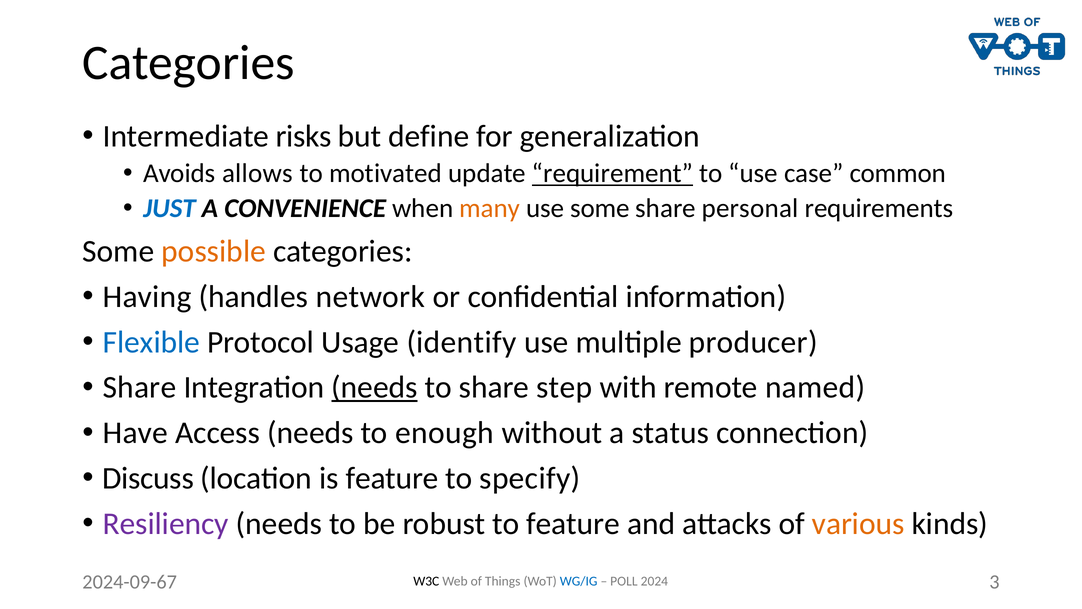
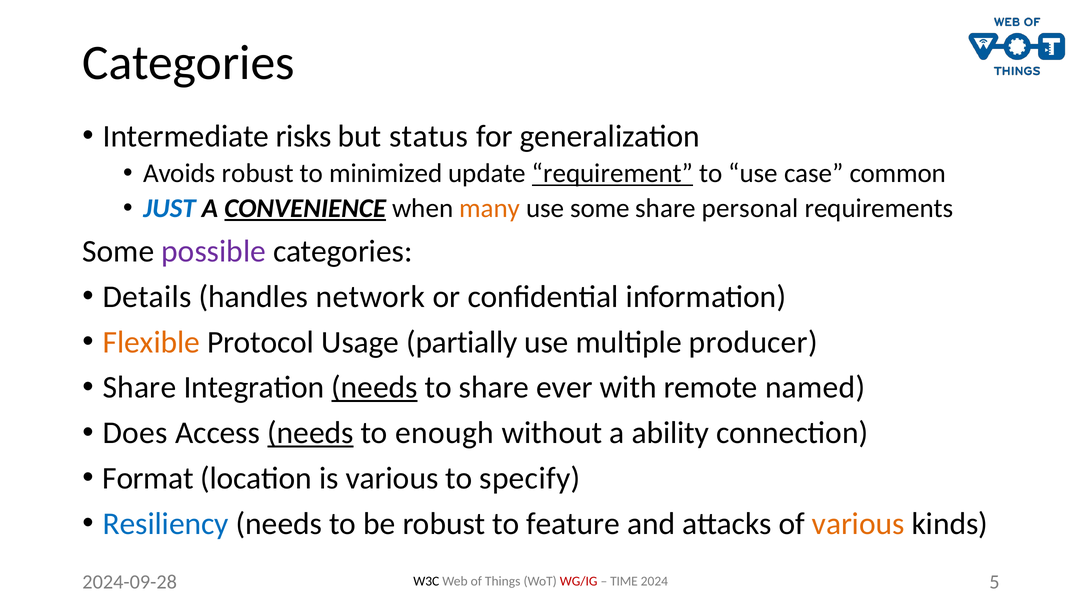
define: define -> status (429, 136)
Avoids allows: allows -> robust (258, 173)
motivated: motivated -> minimized (386, 173)
CONVENIENCE underline: none -> present (305, 208)
possible colour: orange -> purple (214, 251)
Having: Having -> Details (147, 297)
Flexible colour: blue -> orange (151, 342)
identify: identify -> partially (462, 342)
step: step -> ever (564, 387)
Have: Have -> Does (135, 433)
needs underline: none -> present (310, 433)
status: status -> ability (670, 433)
Discuss: Discuss -> Format (148, 478)
is feature: feature -> various (392, 478)
Resiliency colour: purple -> blue (166, 523)
2024-09-67: 2024-09-67 -> 2024-09-28 (130, 582)
WG/IG colour: blue -> red (579, 581)
POLL: POLL -> TIME (624, 581)
3: 3 -> 5 (994, 582)
